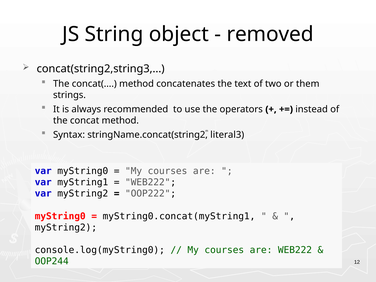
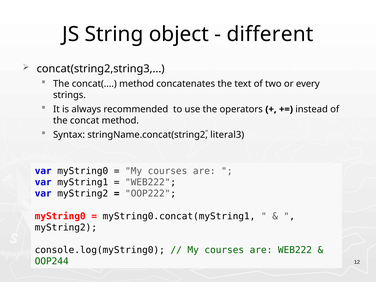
removed: removed -> different (270, 34)
them: them -> every (308, 84)
